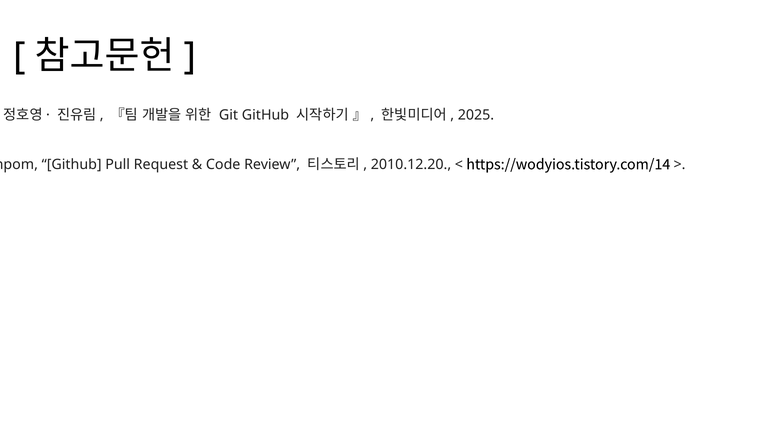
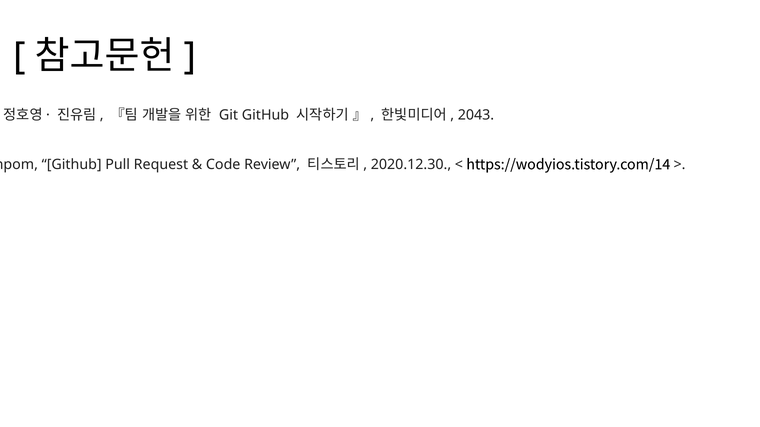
2025: 2025 -> 2043 (476, 115)
2010.12.20: 2010.12.20 -> 2020.12.30 (411, 165)
